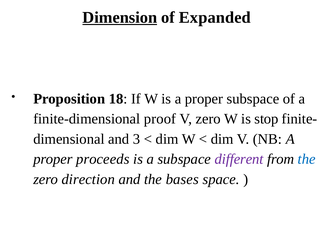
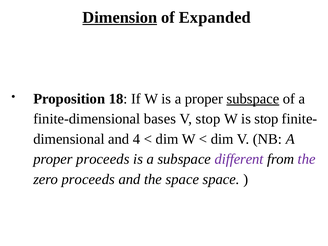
subspace underline: none -> present (253, 99)
proof: proof -> bases (160, 119)
V zero: zero -> stop (208, 119)
3: 3 -> 4 (137, 139)
the colour: blue -> purple (307, 159)
zero direction: direction -> proceeds (88, 179)
the bases: bases -> space (182, 179)
